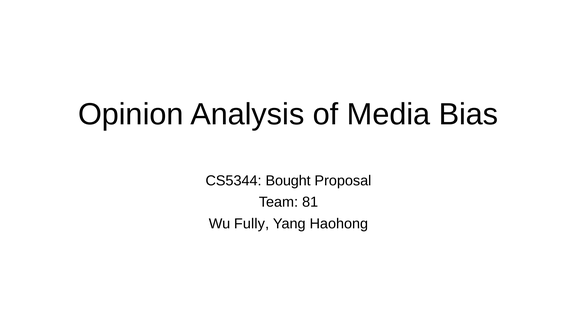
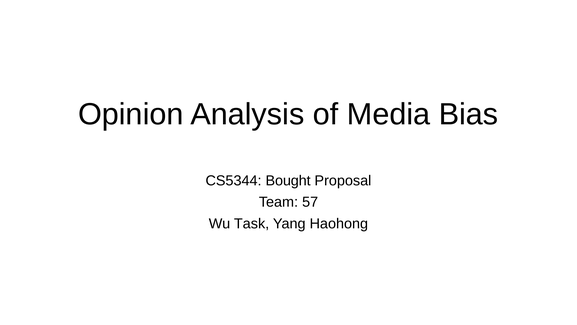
81: 81 -> 57 (310, 202)
Fully: Fully -> Task (252, 224)
